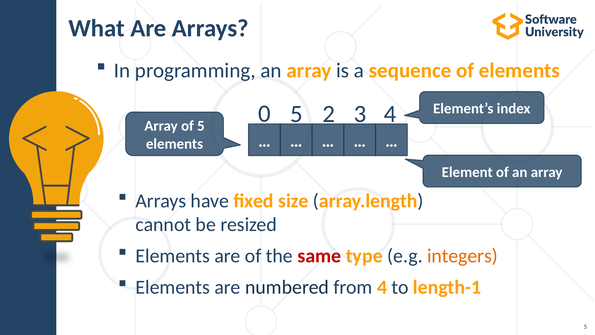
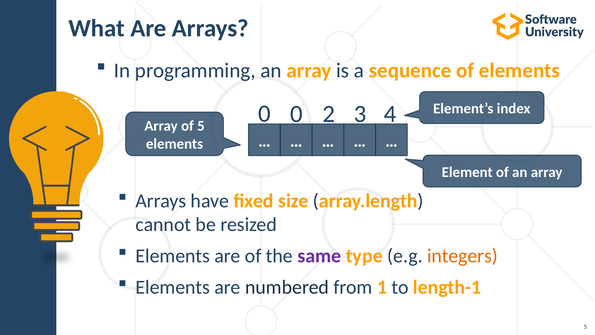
0 5: 5 -> 0 (297, 114)
same colour: red -> purple (319, 256)
from 4: 4 -> 1 (382, 287)
